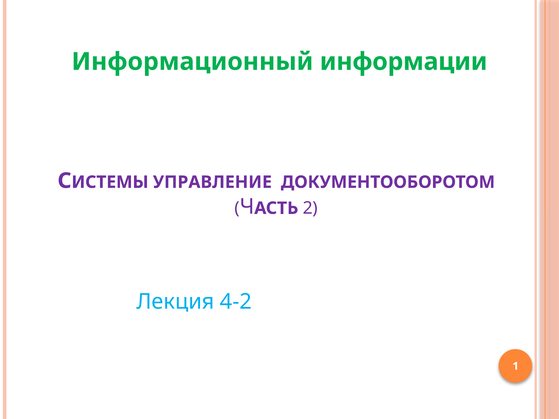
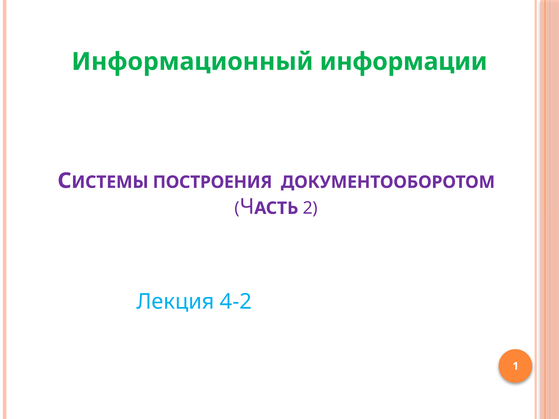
УПРАВЛЕНИЕ: УПРАВЛЕНИЕ -> ПОСТРОЕНИЯ (212, 182)
